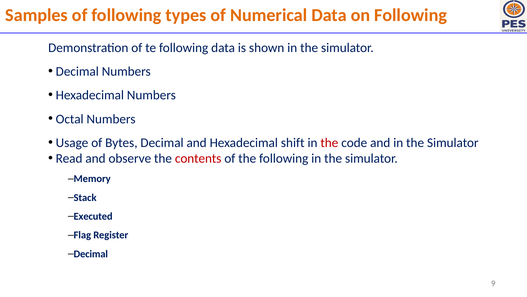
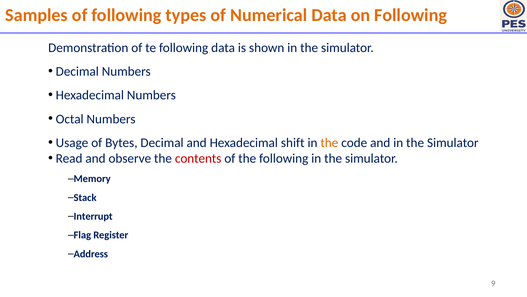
the colour: red -> orange (329, 143)
Executed: Executed -> Interrupt (93, 216)
Decimal: Decimal -> Address (91, 254)
